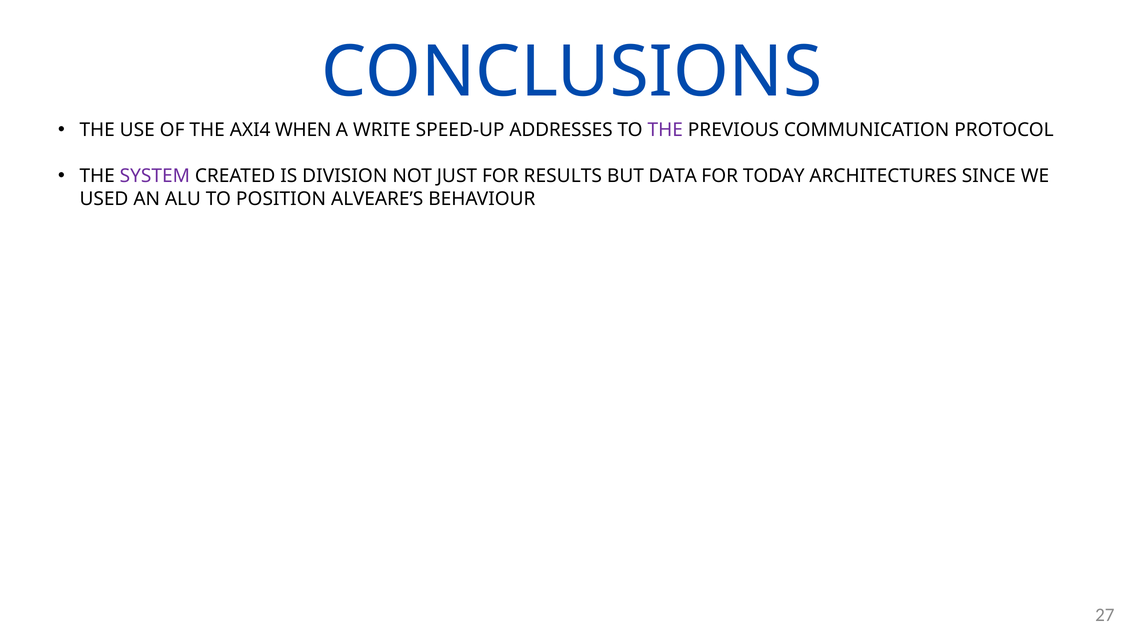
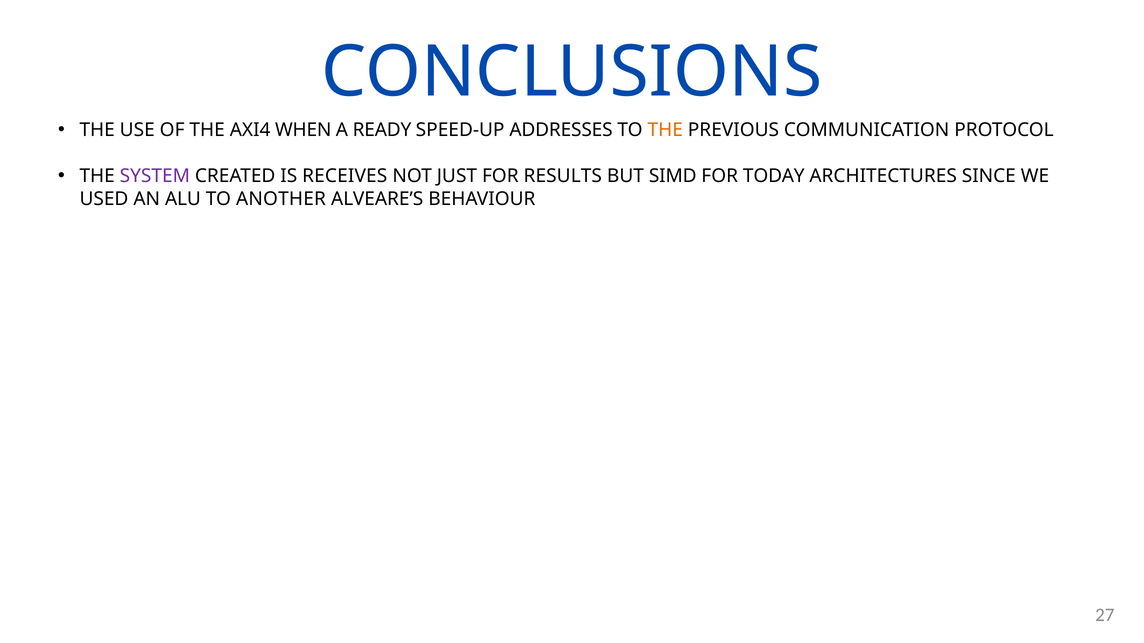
WRITE: WRITE -> READY (382, 130)
THE colour: purple -> orange (665, 130)
DIVISION: DIVISION -> RECEIVES (345, 176)
DATA: DATA -> SIMD (673, 176)
POSITION: POSITION -> ANOTHER (281, 199)
